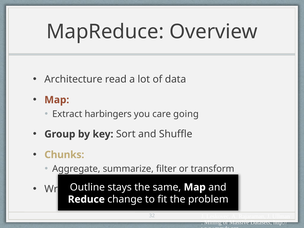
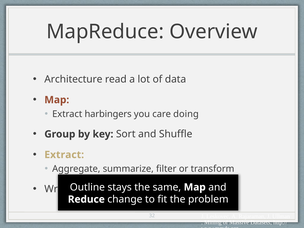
going: going -> doing (186, 114)
Chunks: Chunks -> Extract (64, 155)
